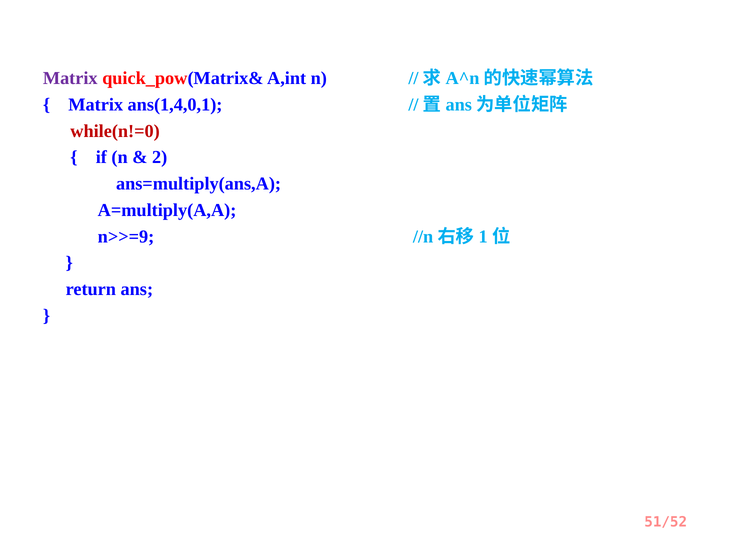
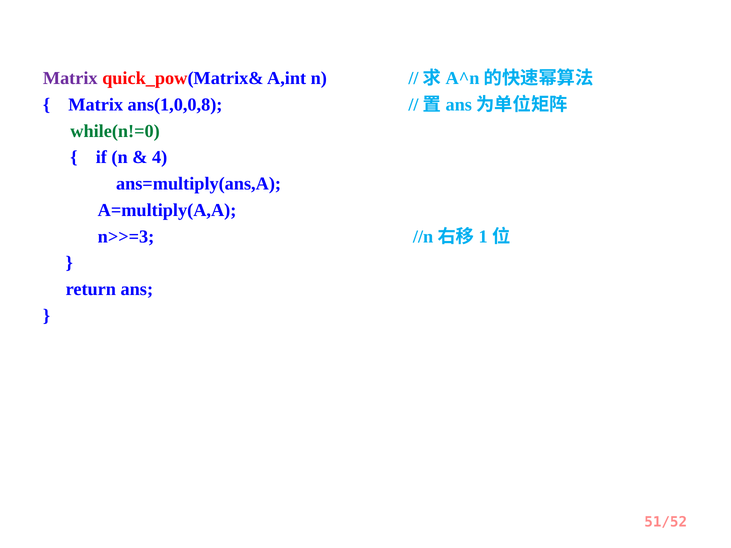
ans(1,4,0,1: ans(1,4,0,1 -> ans(1,0,0,8 (175, 105)
while(n!=0 colour: red -> green (115, 131)
2: 2 -> 4 (160, 157)
n>>=9: n>>=9 -> n>>=3 (126, 237)
